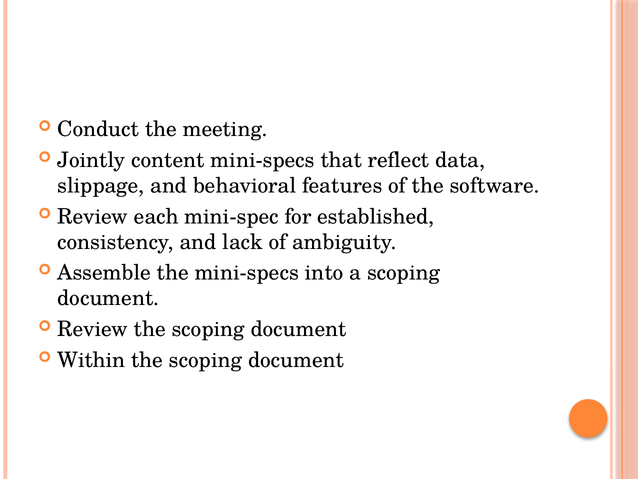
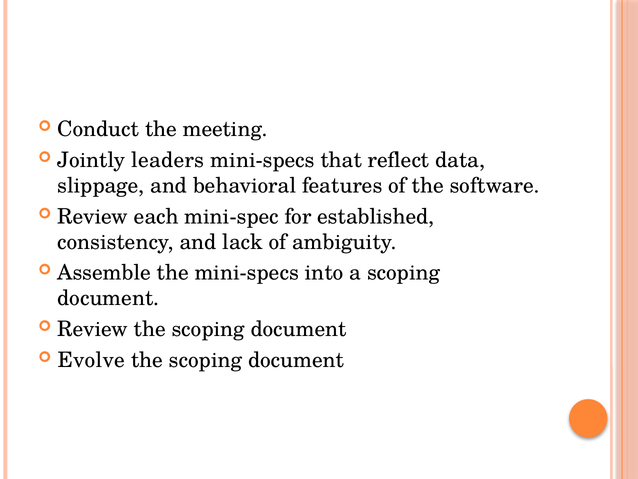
content: content -> leaders (168, 160)
Within: Within -> Evolve (91, 360)
